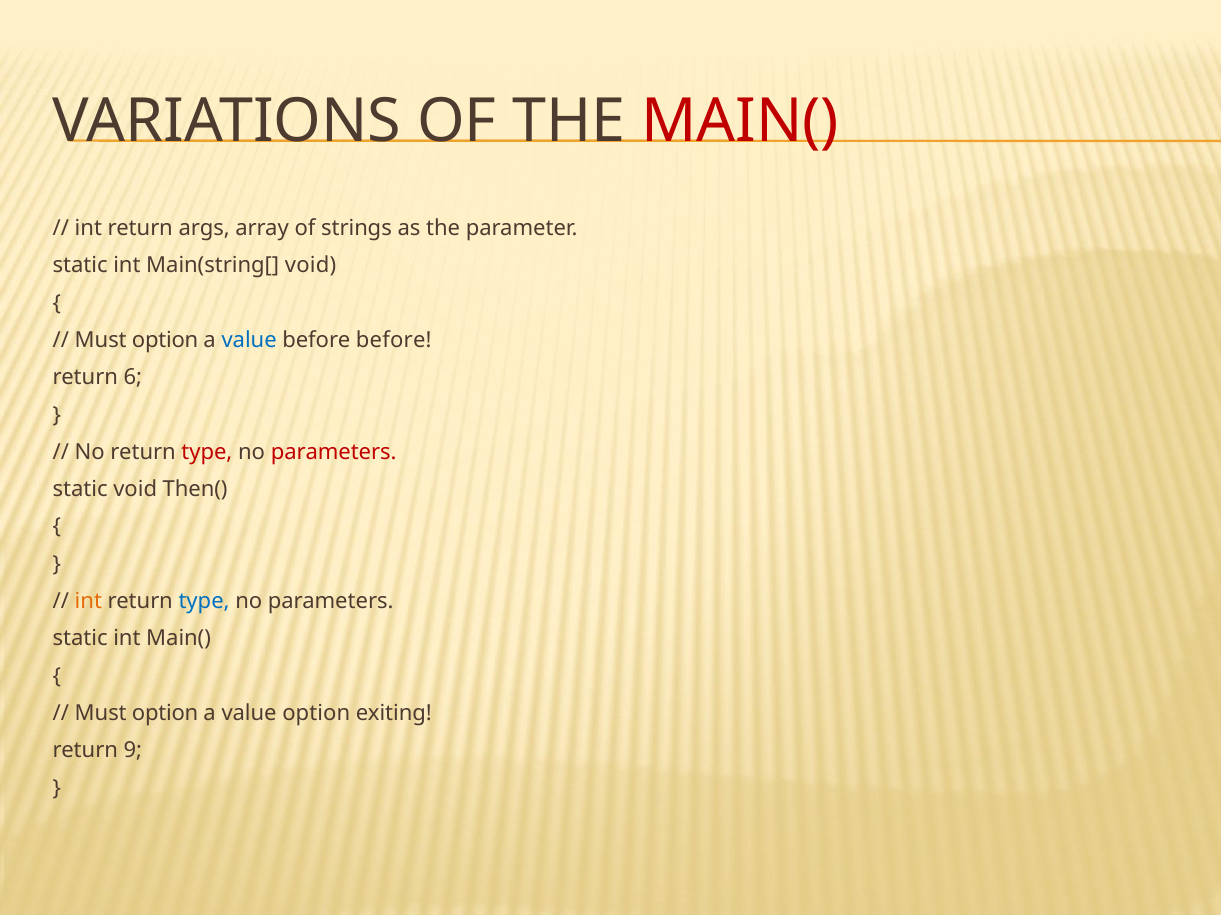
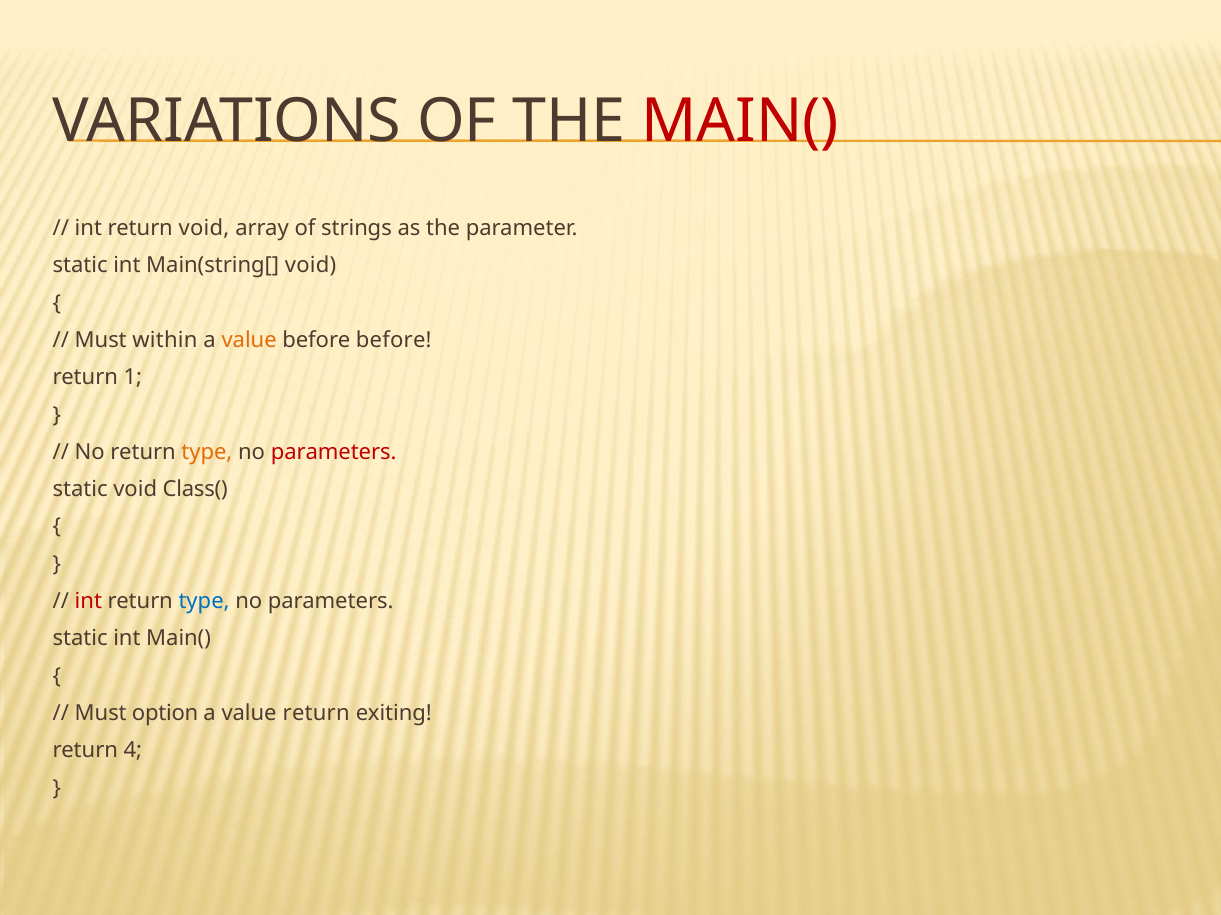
return args: args -> void (204, 228)
option: option -> within (165, 340)
value colour: blue -> orange (249, 340)
6: 6 -> 1 (133, 378)
type colour: red -> orange (207, 452)
Then(: Then( -> Class( (195, 490)
int colour: orange -> red (88, 602)
value option: option -> return (316, 714)
9: 9 -> 4 (133, 751)
